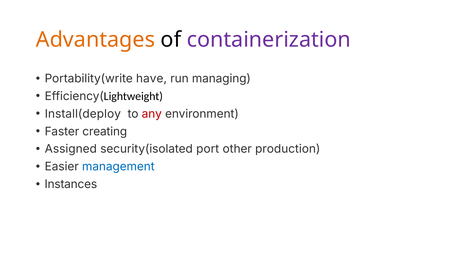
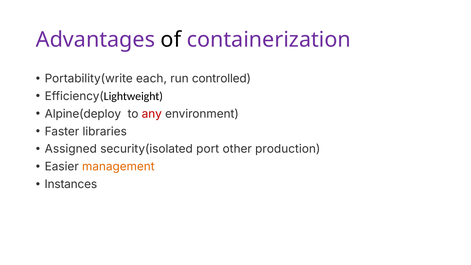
Advantages colour: orange -> purple (95, 40)
have: have -> each (151, 79)
managing: managing -> controlled (221, 79)
Install(deploy: Install(deploy -> Alpine(deploy (83, 114)
creating: creating -> libraries (105, 131)
management colour: blue -> orange (118, 167)
